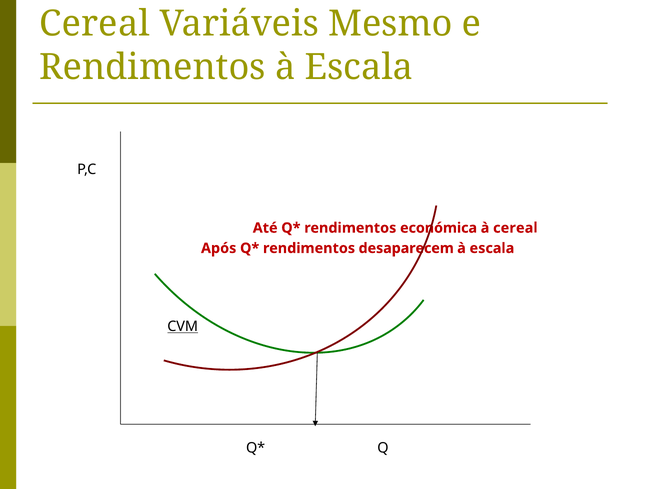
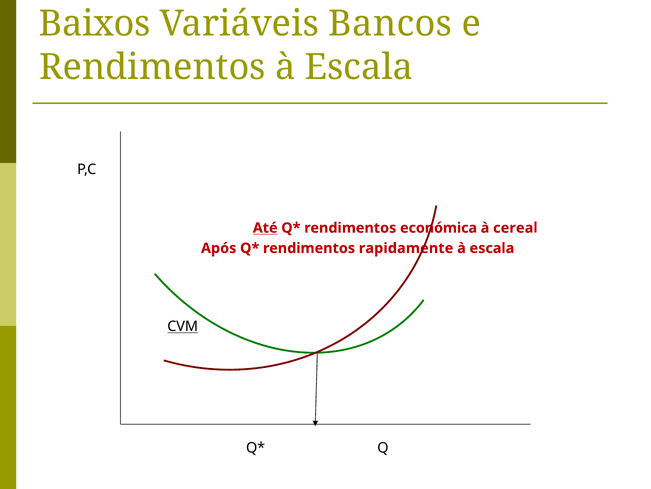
Cereal: Cereal -> Baixos (95, 24)
Mesmo: Mesmo -> Bancos (390, 24)
Até underline: none -> present (265, 228)
desaparecem: desaparecem -> rapidamente (406, 248)
